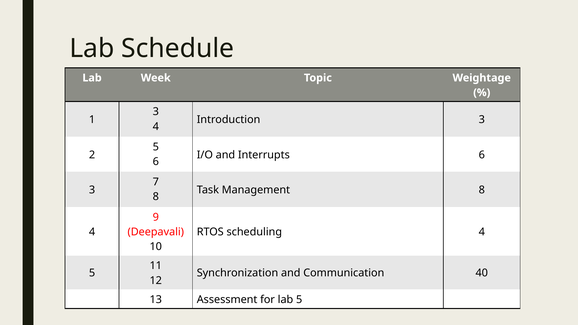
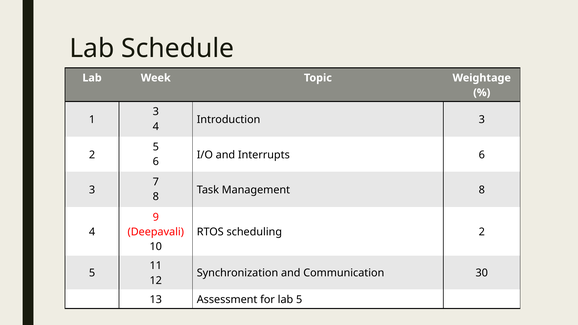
scheduling 4: 4 -> 2 (482, 232)
40: 40 -> 30 (482, 273)
